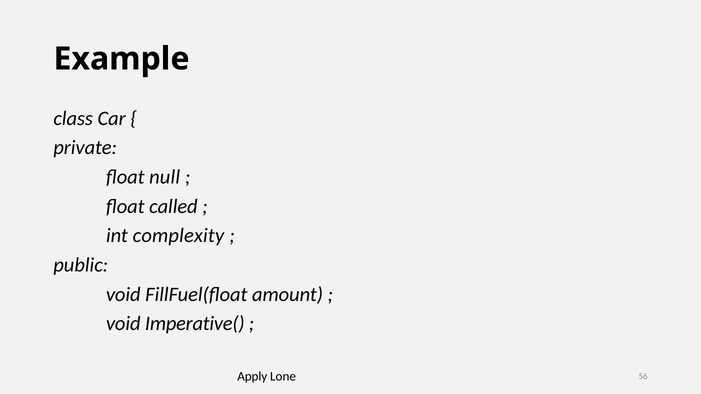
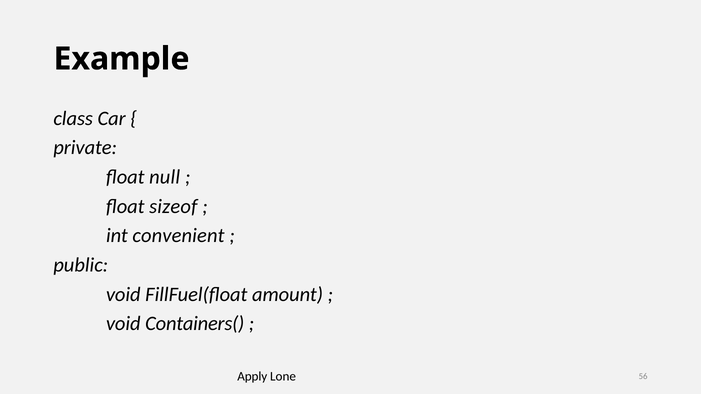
called: called -> sizeof (173, 207)
complexity: complexity -> convenient (178, 236)
Imperative(: Imperative( -> Containers( (195, 324)
